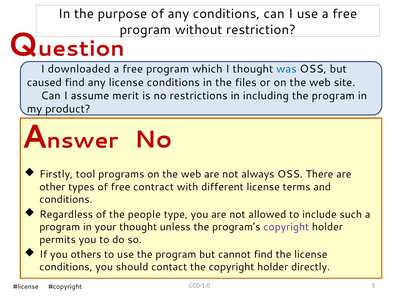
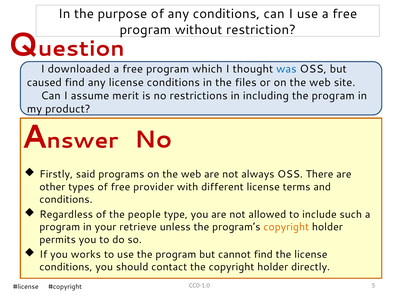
tool: tool -> said (86, 174)
contract: contract -> provider (154, 187)
your thought: thought -> retrieve (138, 227)
copyright colour: purple -> orange (286, 227)
others: others -> works (86, 255)
